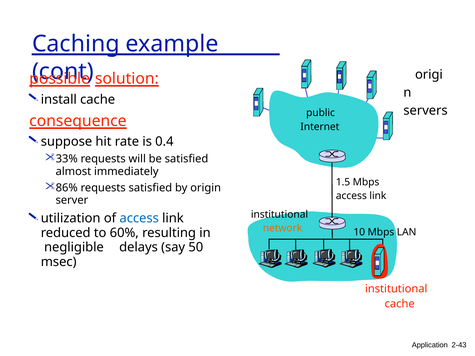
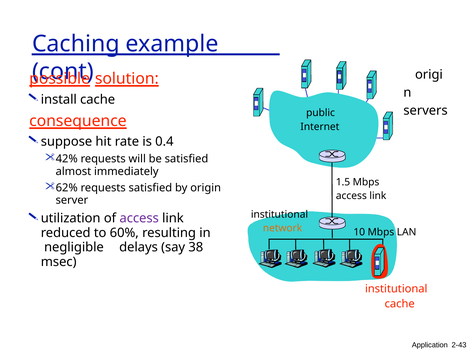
33%: 33% -> 42% (67, 159)
86%: 86% -> 62% (67, 188)
access colour: blue -> purple (139, 218)
50: 50 -> 38 (196, 247)
